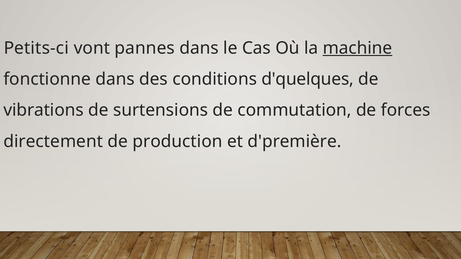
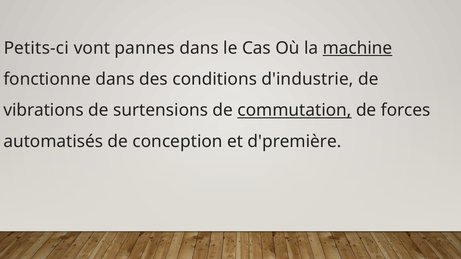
d'quelques: d'quelques -> d'industrie (308, 79)
commutation underline: none -> present (294, 110)
directement: directement -> automatisés (53, 142)
production: production -> conception (178, 142)
